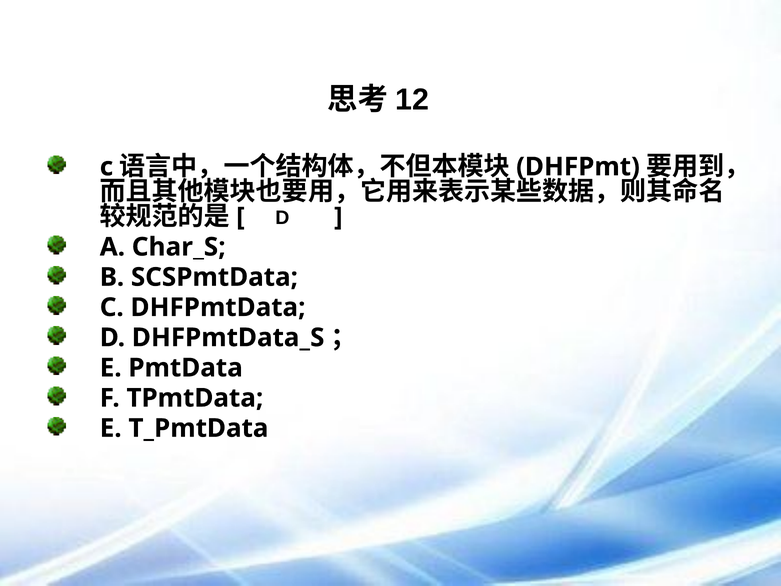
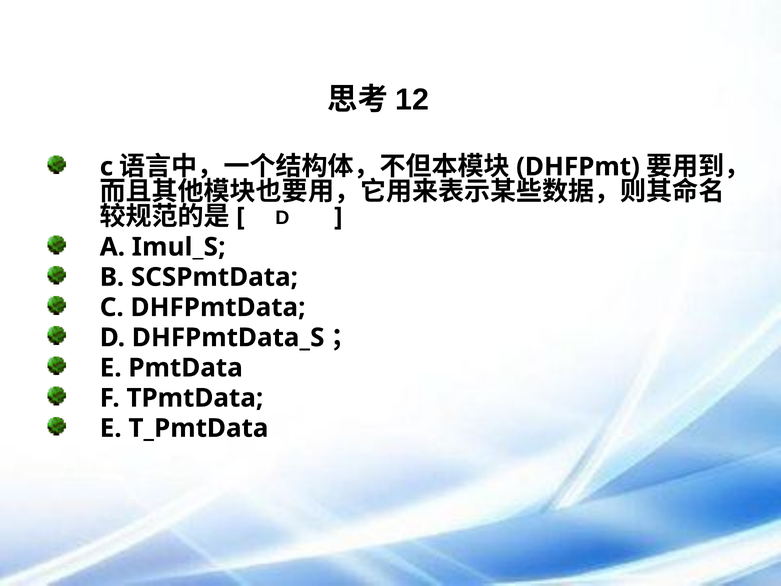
Char_S: Char_S -> Imul_S (179, 247)
